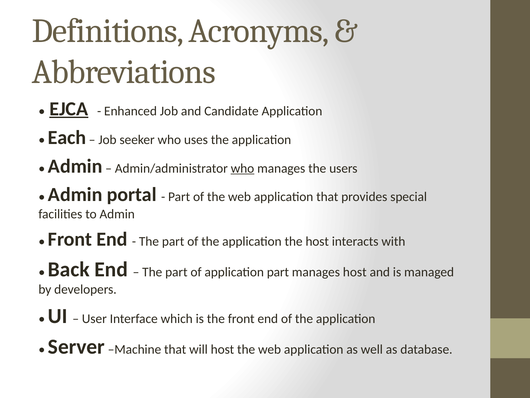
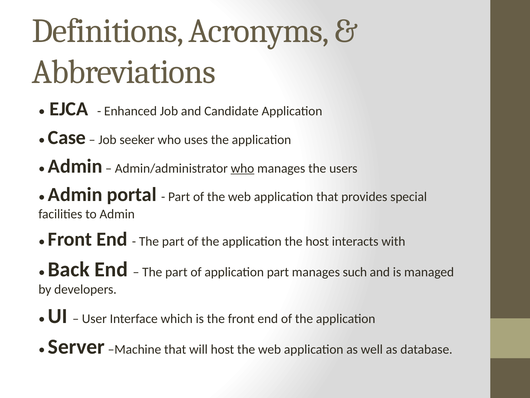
EJCA underline: present -> none (69, 109)
Each: Each -> Case (67, 137)
manages host: host -> such (355, 272)
